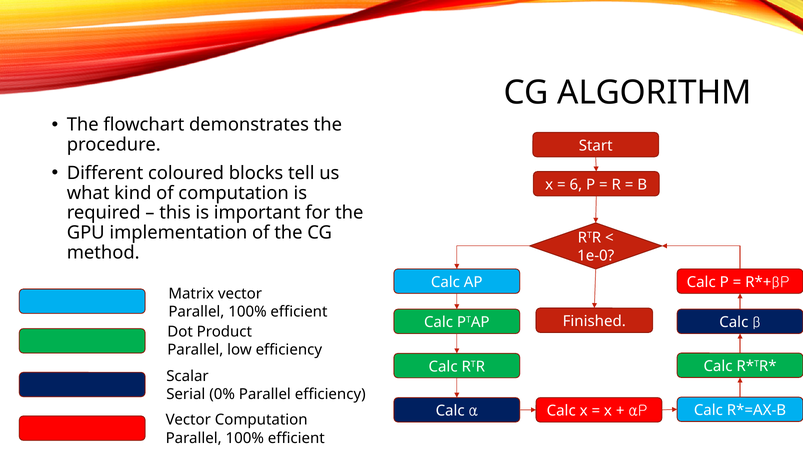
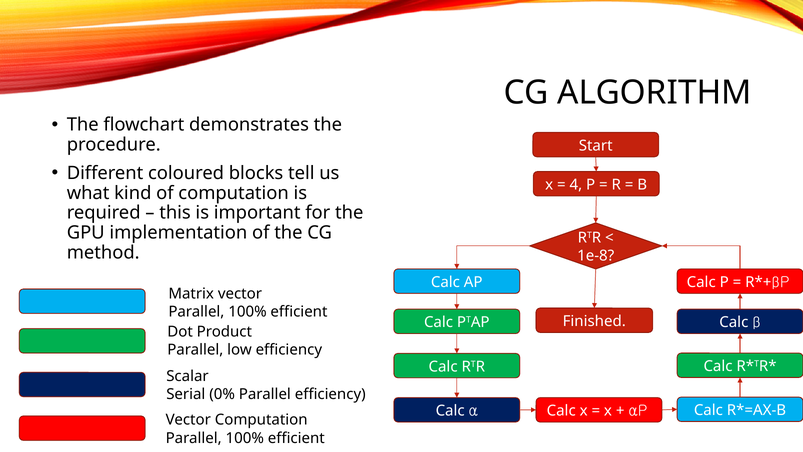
6: 6 -> 4 (576, 185)
1e-0: 1e-0 -> 1e-8 (596, 256)
